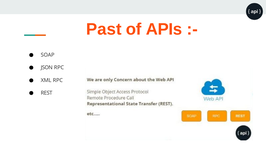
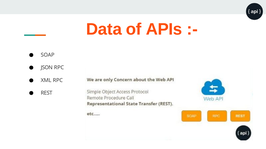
Past: Past -> Data (104, 29)
